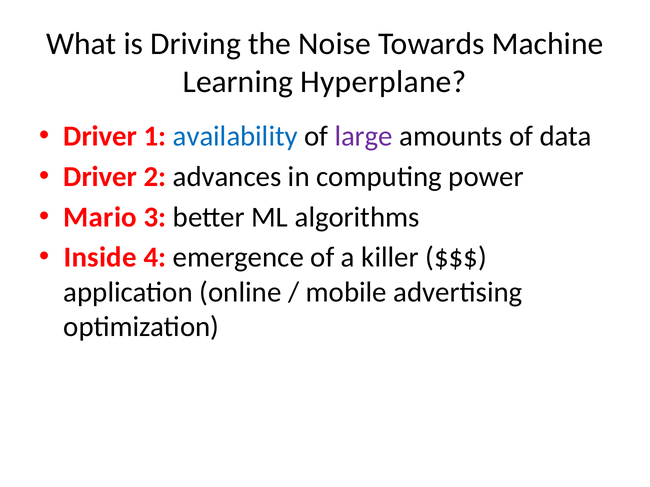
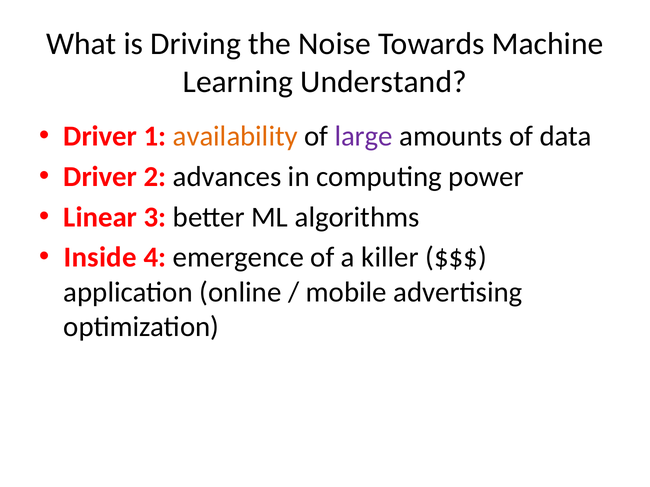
Hyperplane: Hyperplane -> Understand (384, 82)
availability colour: blue -> orange (235, 136)
Mario: Mario -> Linear (100, 217)
